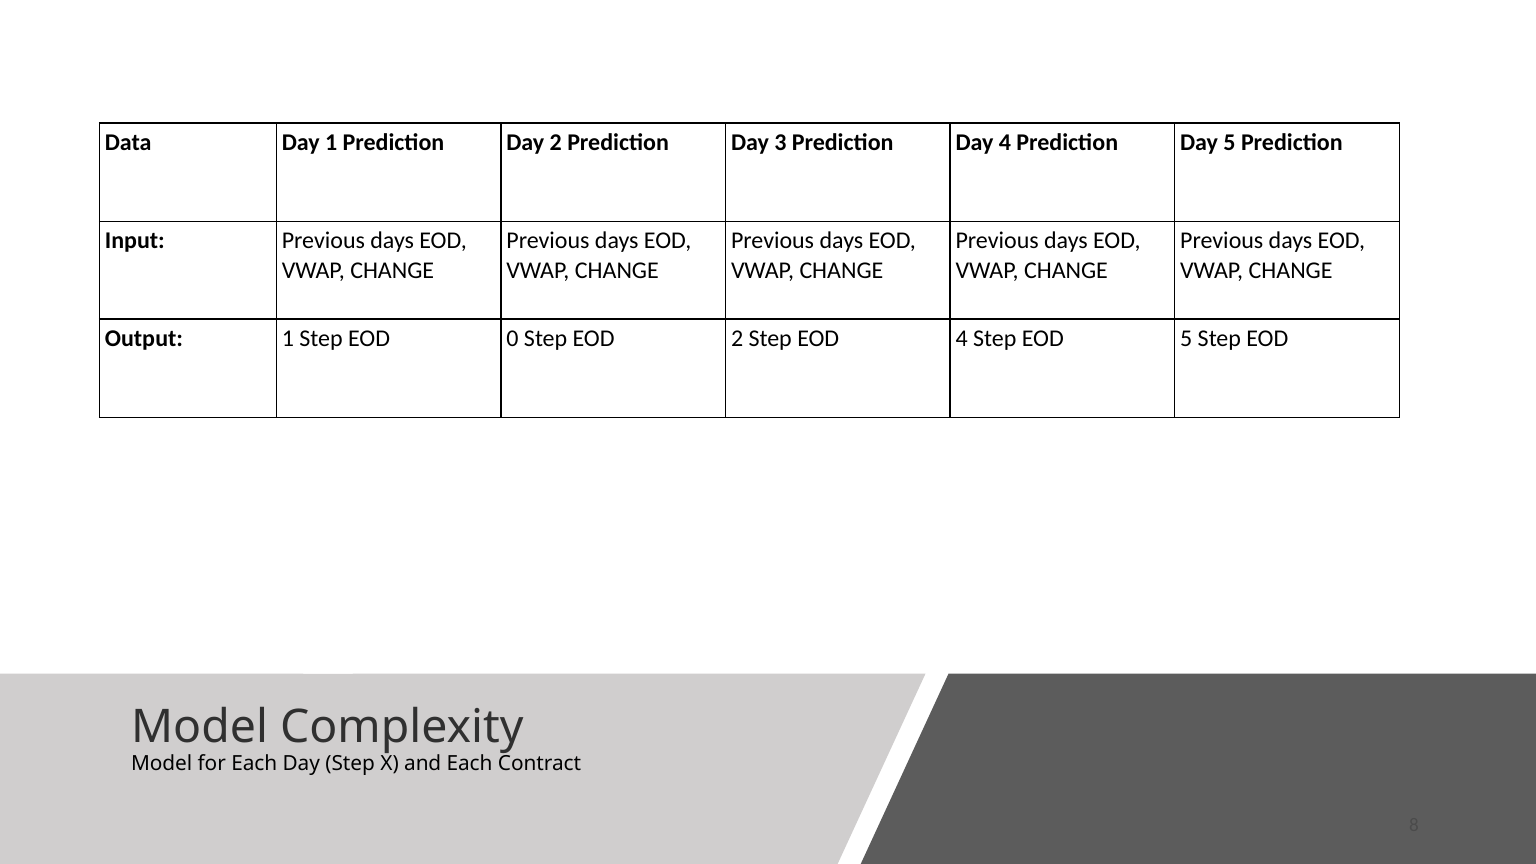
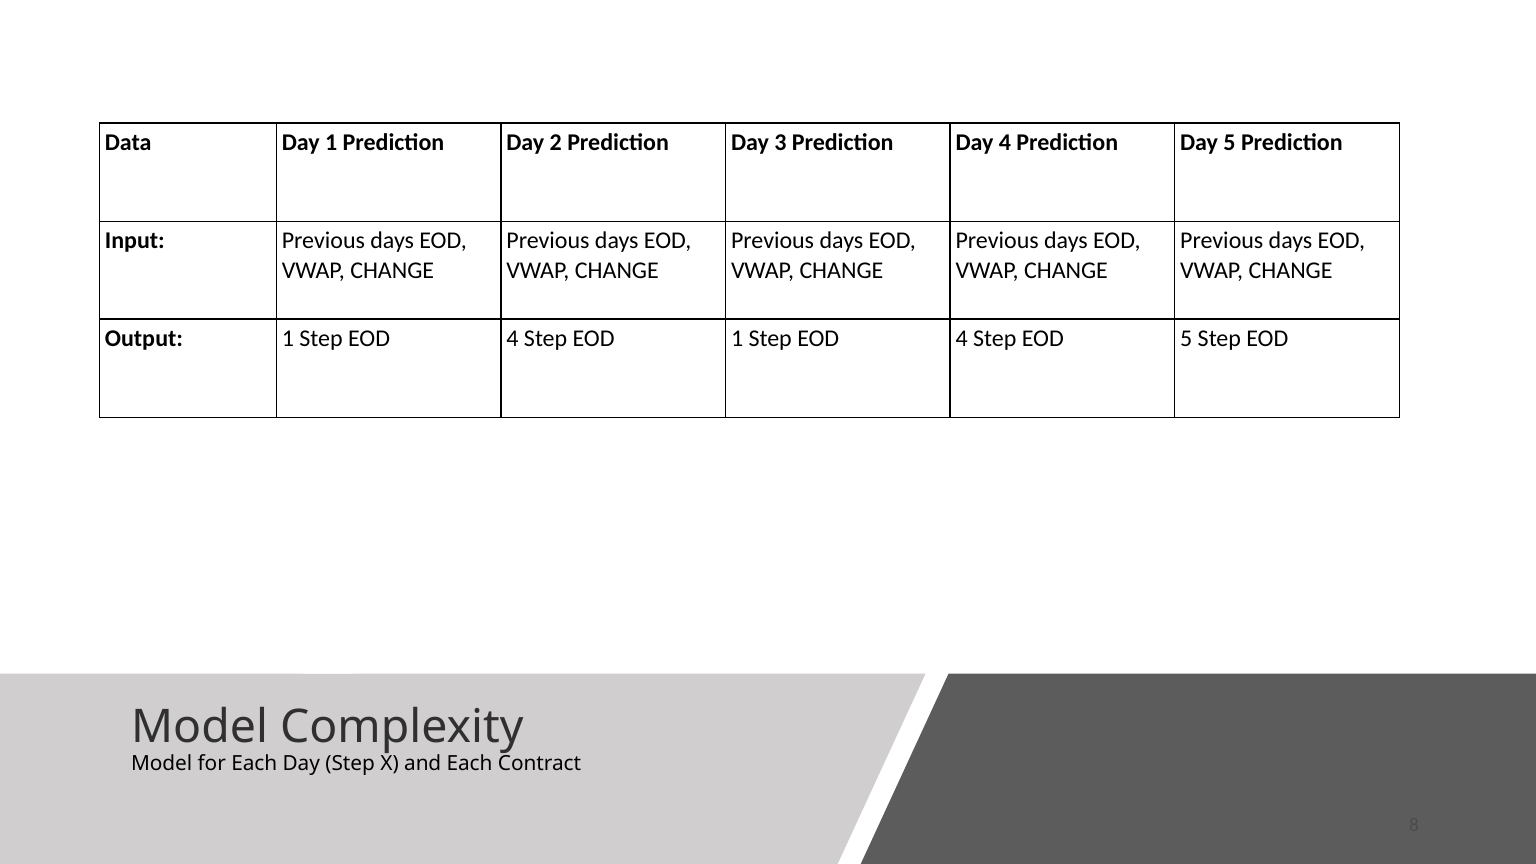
0: 0 -> 4 (513, 339)
EOD 2: 2 -> 1 (737, 339)
